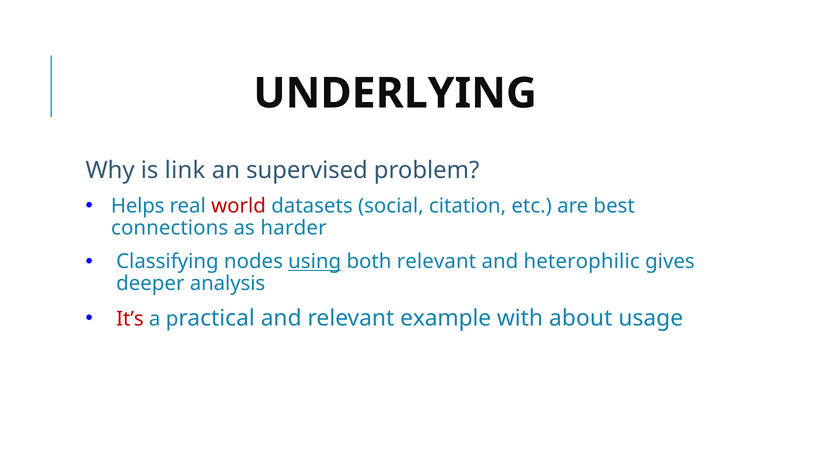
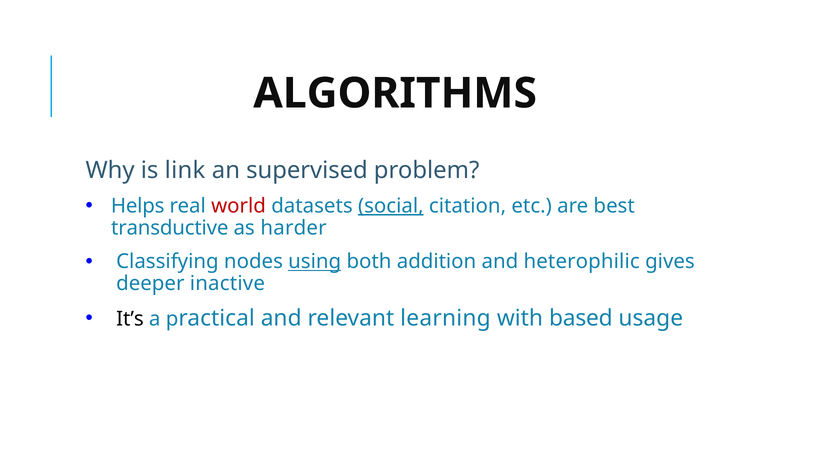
UNDERLYING: UNDERLYING -> ALGORITHMS (395, 93)
social underline: none -> present (391, 206)
connections: connections -> transductive (170, 228)
both relevant: relevant -> addition (437, 261)
analysis: analysis -> inactive (227, 284)
It’s colour: red -> black (130, 319)
example: example -> learning (445, 318)
about: about -> based (581, 318)
